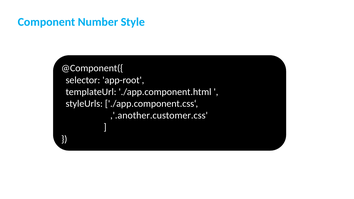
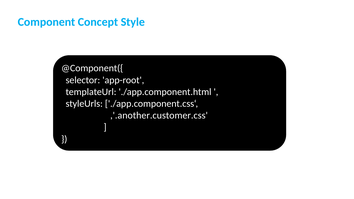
Number: Number -> Concept (98, 22)
